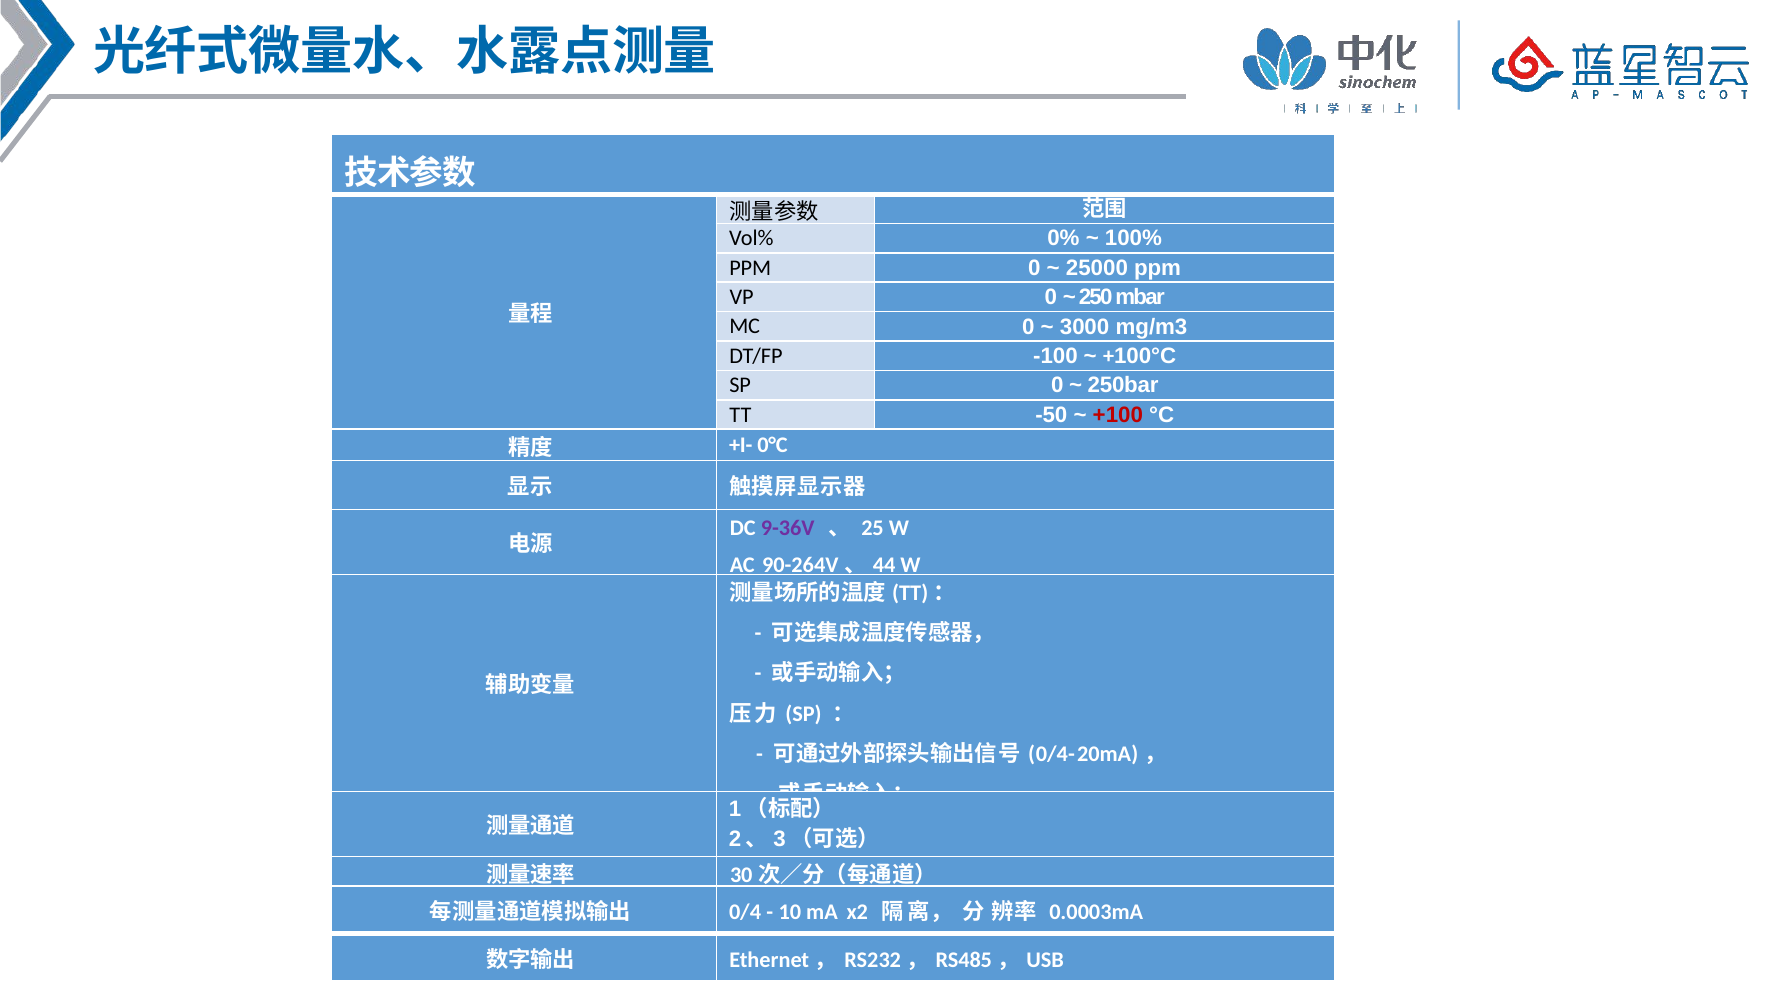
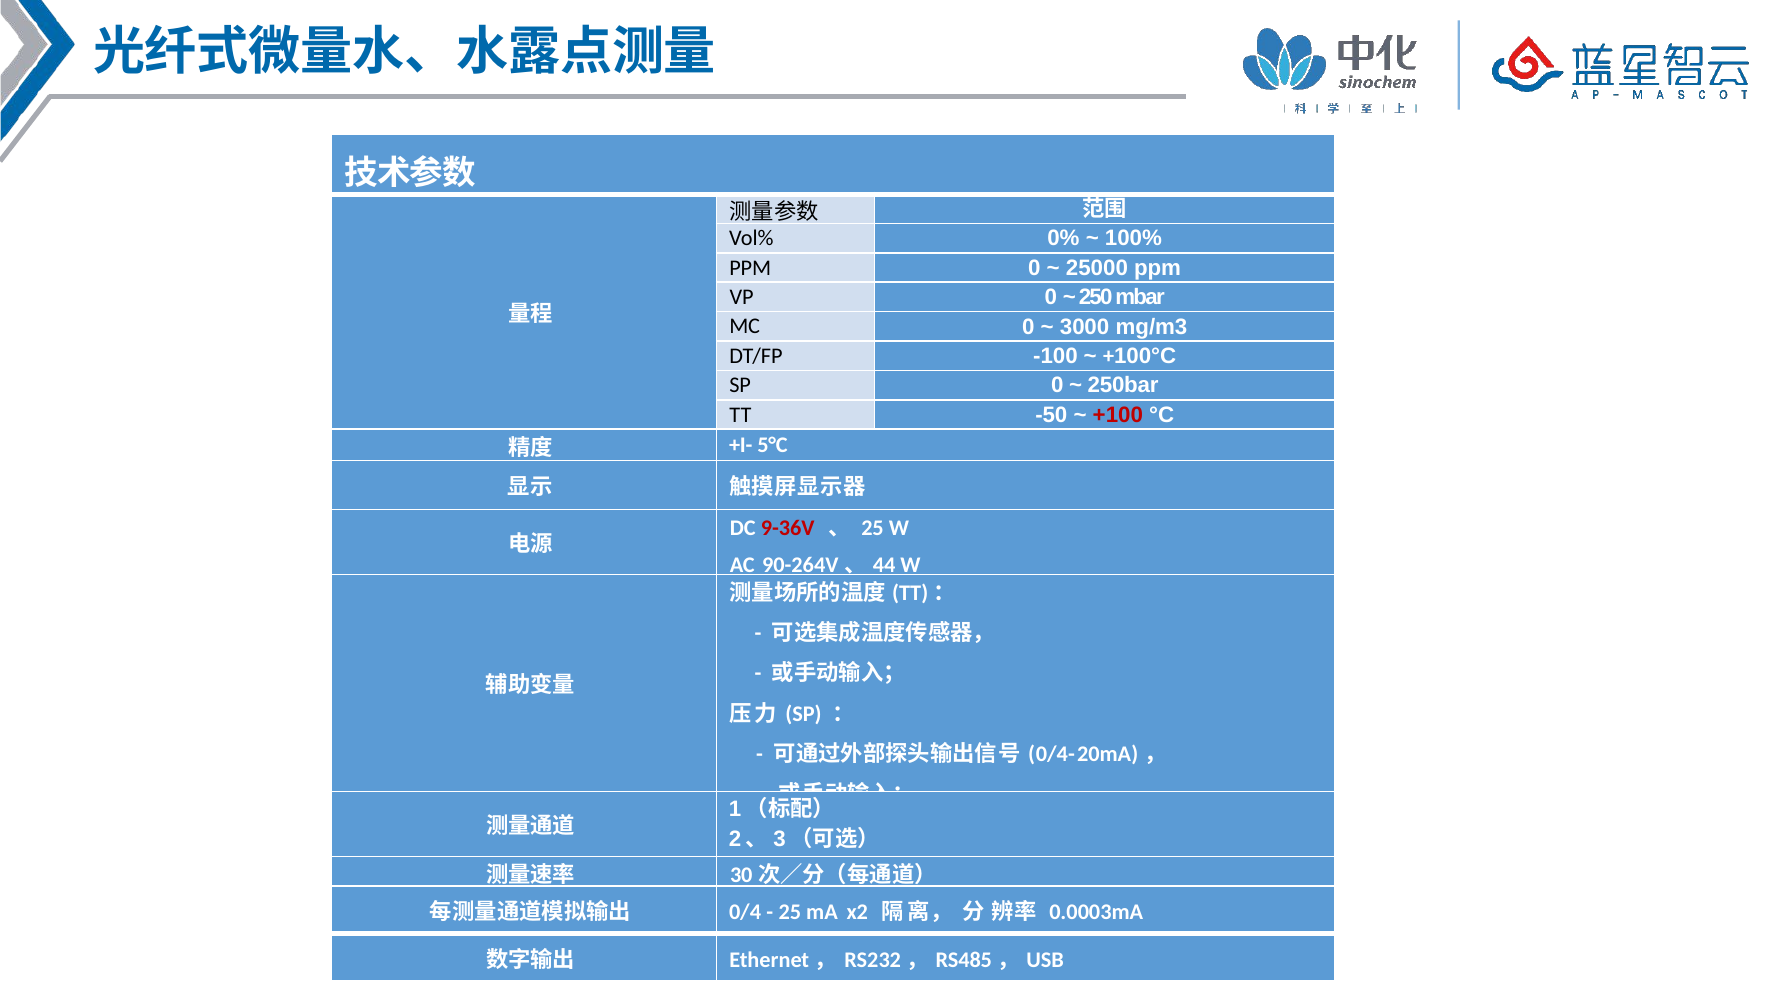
0°C: 0°C -> 5°C (773, 445)
9-36V colour: purple -> red (788, 528)
10: 10 -> 25 (790, 912)
